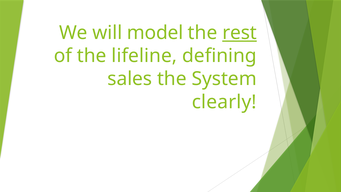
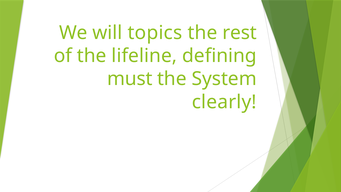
model: model -> topics (155, 33)
rest underline: present -> none (240, 33)
sales: sales -> must (130, 79)
